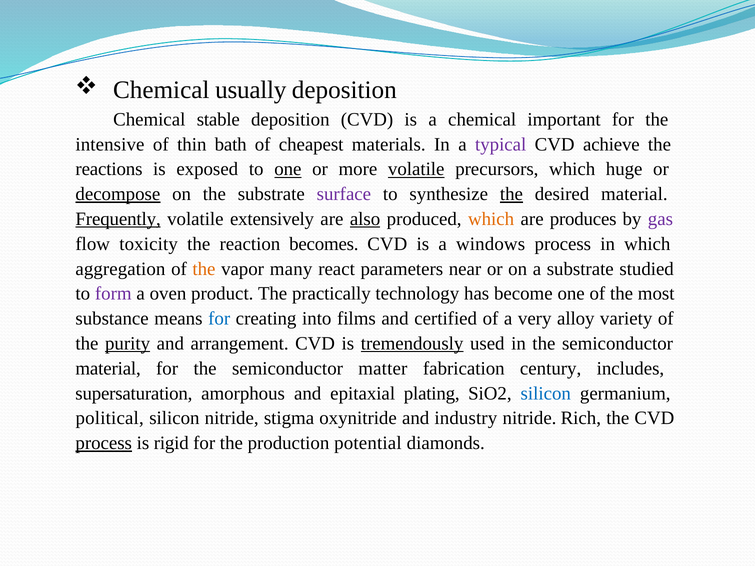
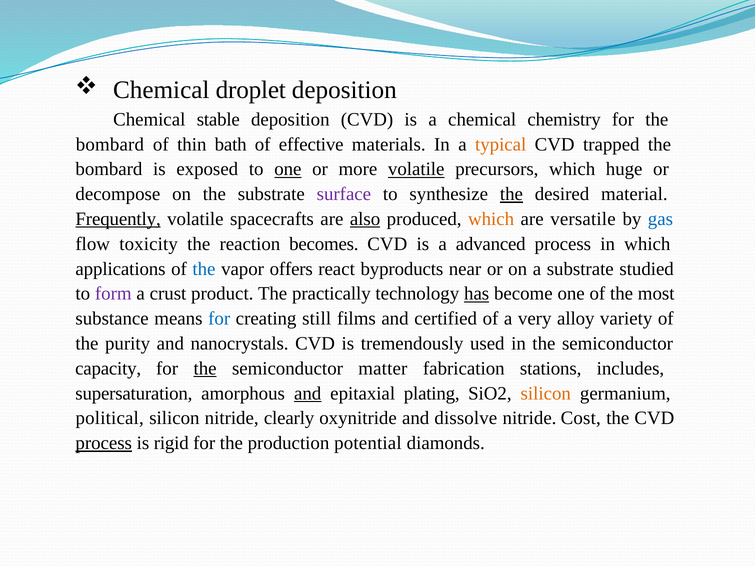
usually: usually -> droplet (251, 90)
important: important -> chemistry (564, 119)
intensive: intensive -> bombard (110, 144)
cheapest: cheapest -> effective (311, 144)
typical colour: purple -> orange (501, 144)
achieve: achieve -> trapped (611, 144)
reactions: reactions -> bombard (109, 169)
decompose underline: present -> none (118, 194)
extensively: extensively -> spacecrafts (272, 219)
produces: produces -> versatile (583, 219)
gas colour: purple -> blue (660, 219)
windows: windows -> advanced (491, 244)
aggregation: aggregation -> applications (121, 269)
the colour: orange -> blue (204, 269)
many: many -> offers (291, 269)
parameters: parameters -> byproducts (402, 269)
oven: oven -> crust (168, 294)
has underline: none -> present (477, 294)
into: into -> still (317, 319)
purity underline: present -> none (128, 344)
arrangement: arrangement -> nanocrystals (240, 344)
tremendously underline: present -> none (412, 344)
material: material -> capacity (108, 369)
the underline: none -> present (205, 369)
century: century -> stations (551, 369)
and underline: none -> present (308, 393)
silicon colour: blue -> orange (546, 393)
stigma: stigma -> clearly (289, 418)
industry: industry -> dissolve (466, 418)
Rich: Rich -> Cost (581, 418)
